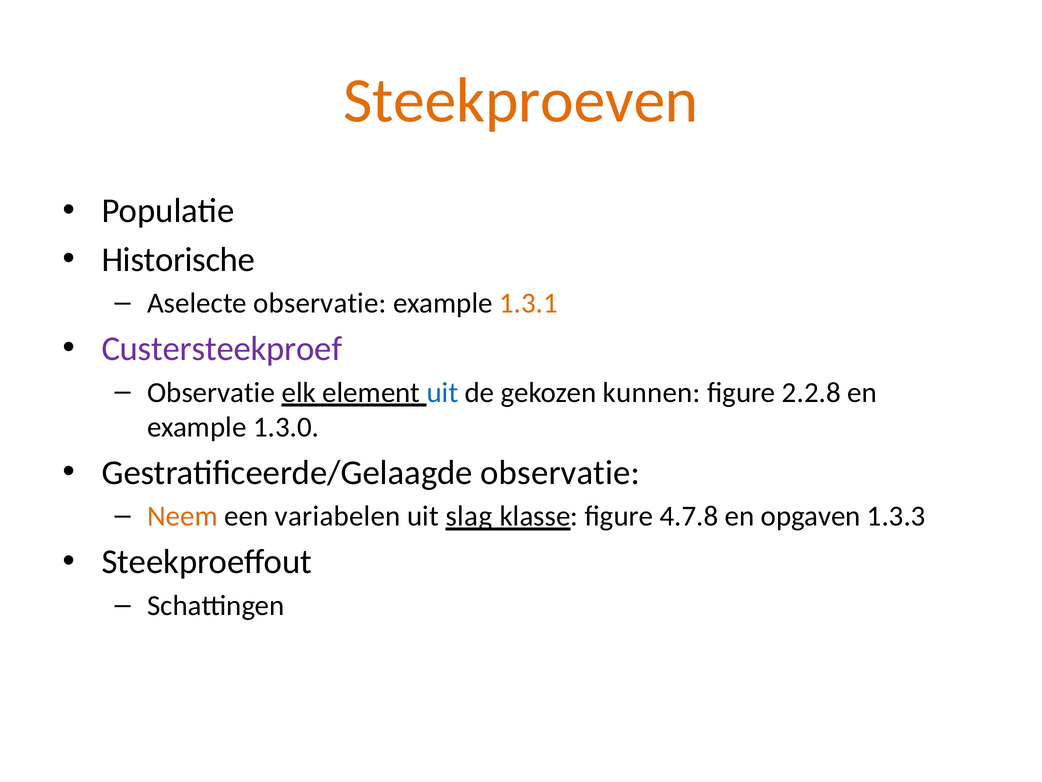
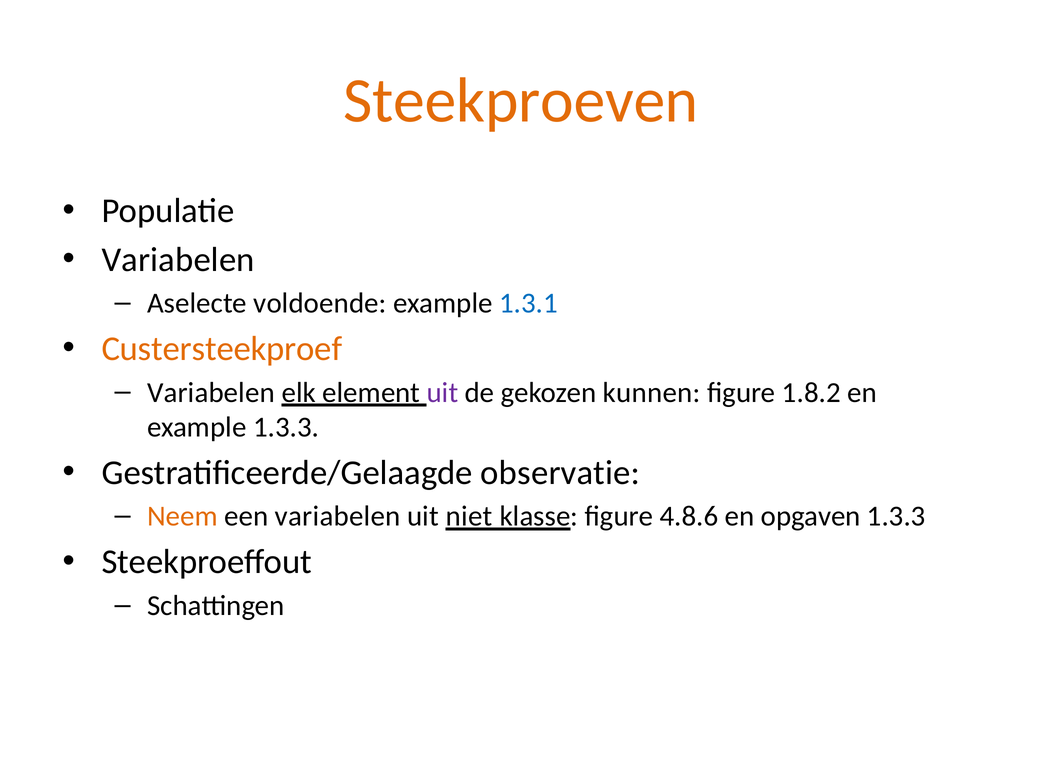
Historische: Historische -> Variabelen (178, 259)
Aselecte observatie: observatie -> voldoende (320, 303)
1.3.1 colour: orange -> blue (528, 303)
Custersteekproef colour: purple -> orange (222, 349)
Observatie: Observatie -> Variabelen (211, 392)
uit colour: blue -> purple (442, 392)
2.2.8: 2.2.8 -> 1.8.2 (811, 392)
example 1.3.0: 1.3.0 -> 1.3.3 (286, 427)
slag: slag -> niet (469, 516)
4.7.8: 4.7.8 -> 4.8.6 (689, 516)
